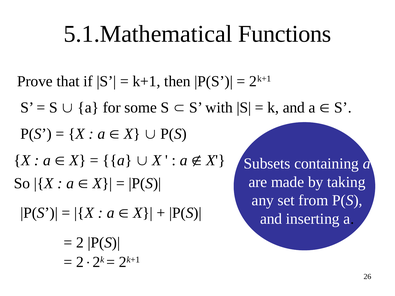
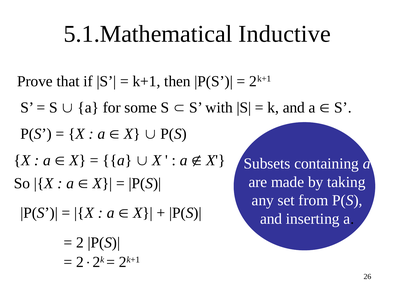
Functions: Functions -> Inductive (285, 34)
